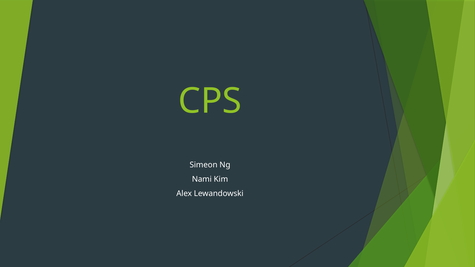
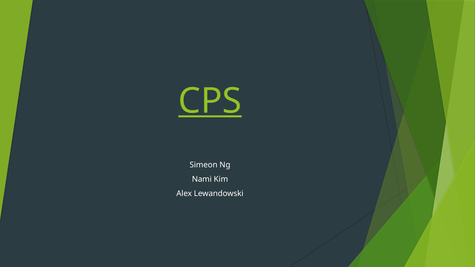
CPS underline: none -> present (210, 101)
